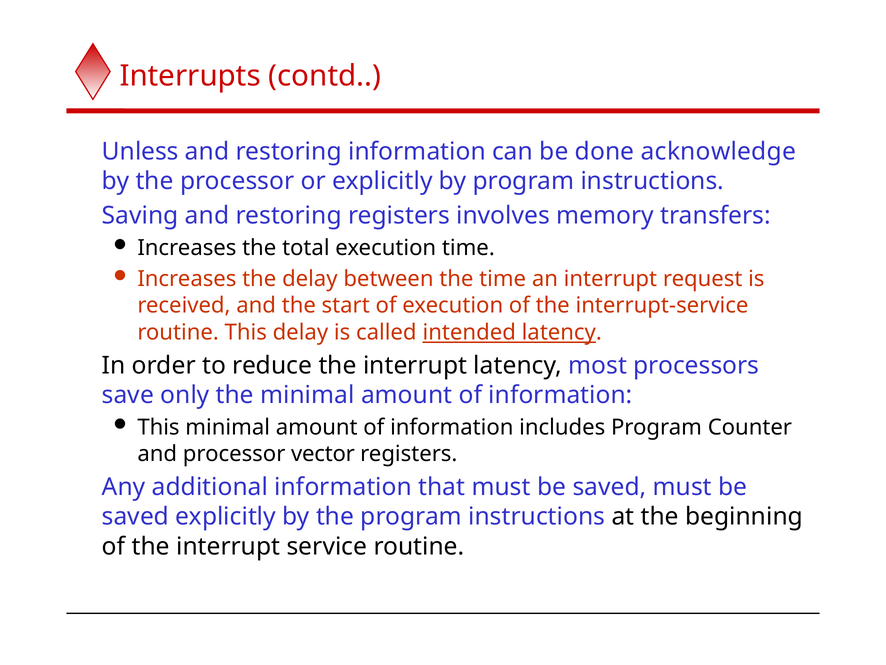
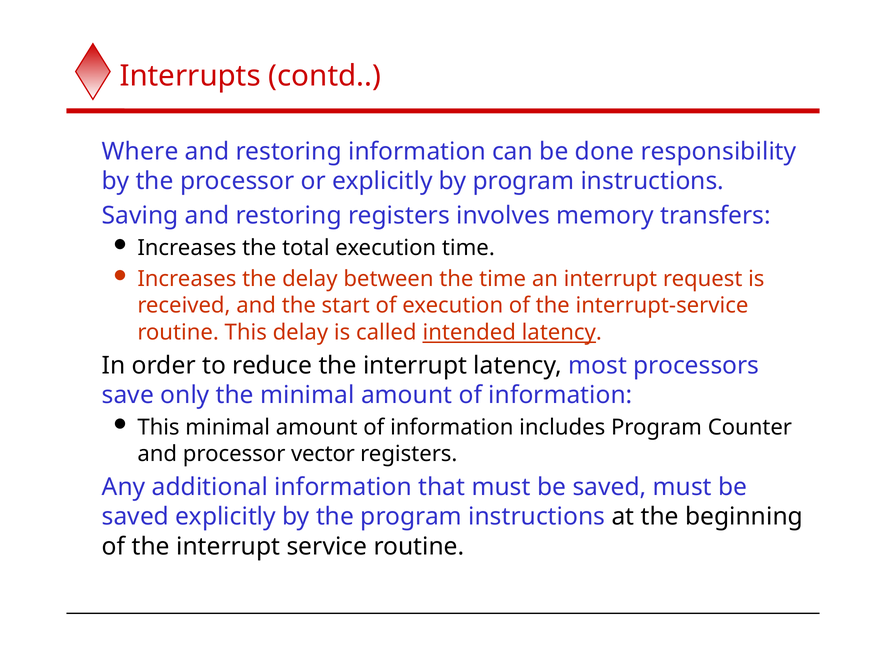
Unless: Unless -> Where (140, 151)
acknowledge: acknowledge -> responsibility (719, 151)
